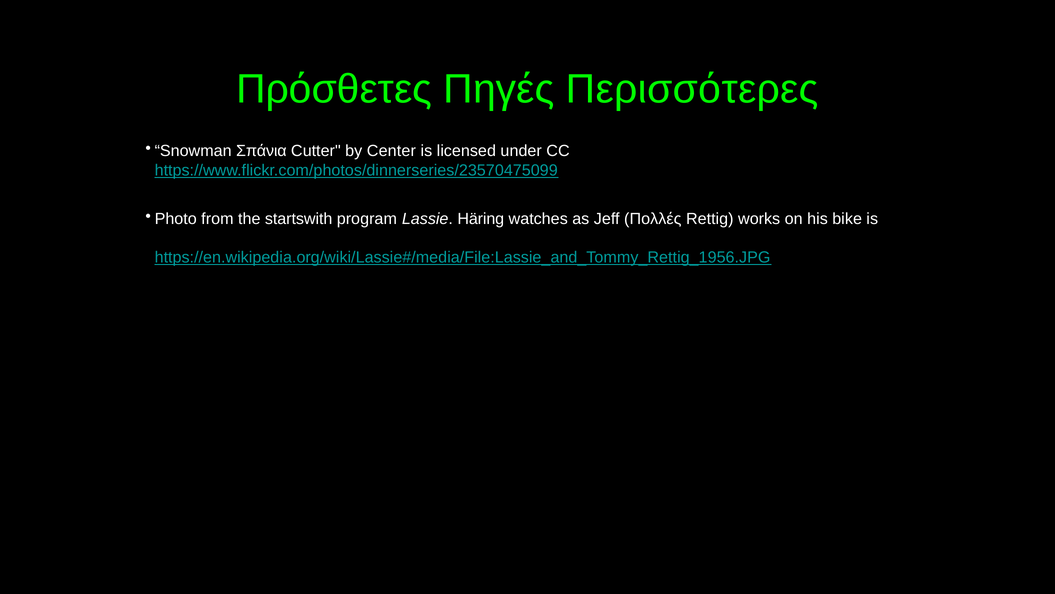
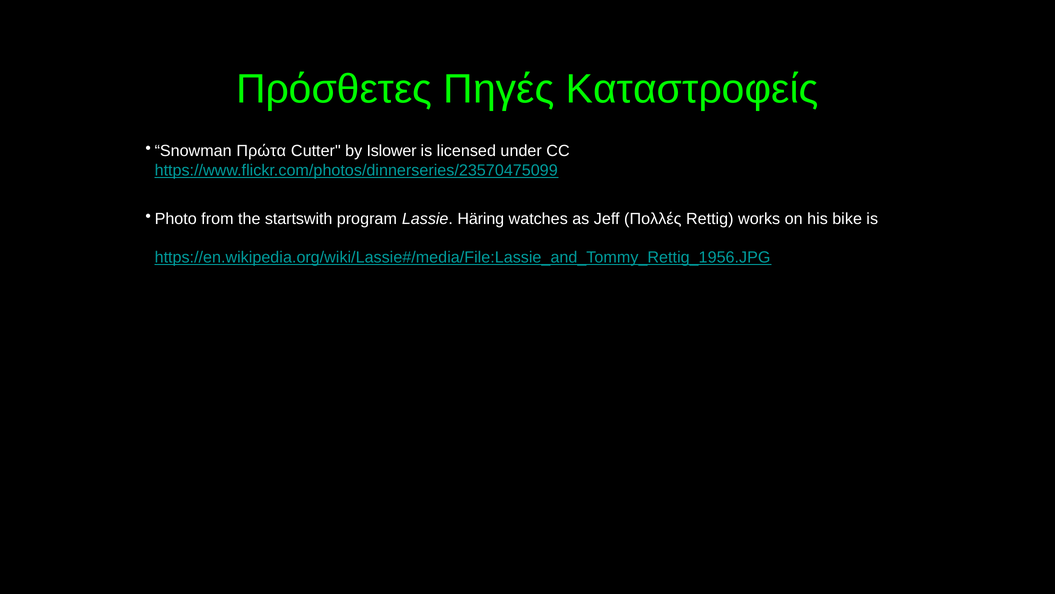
Περισσότερες: Περισσότερες -> Καταστροφείς (692, 89)
Σπάνια: Σπάνια -> Πρώτα (261, 151)
Center: Center -> Islower (392, 151)
